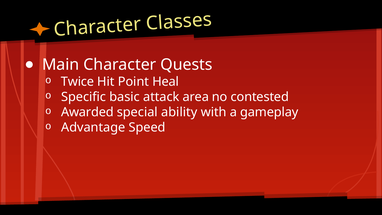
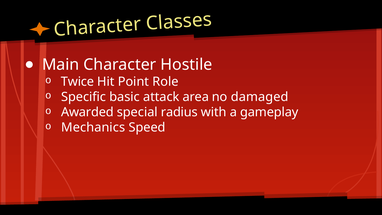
Quests: Quests -> Hostile (186, 65)
Heal: Heal -> Role (165, 82)
contested: contested -> damaged (260, 97)
ability: ability -> radius (179, 112)
Advantage: Advantage -> Mechanics (93, 127)
